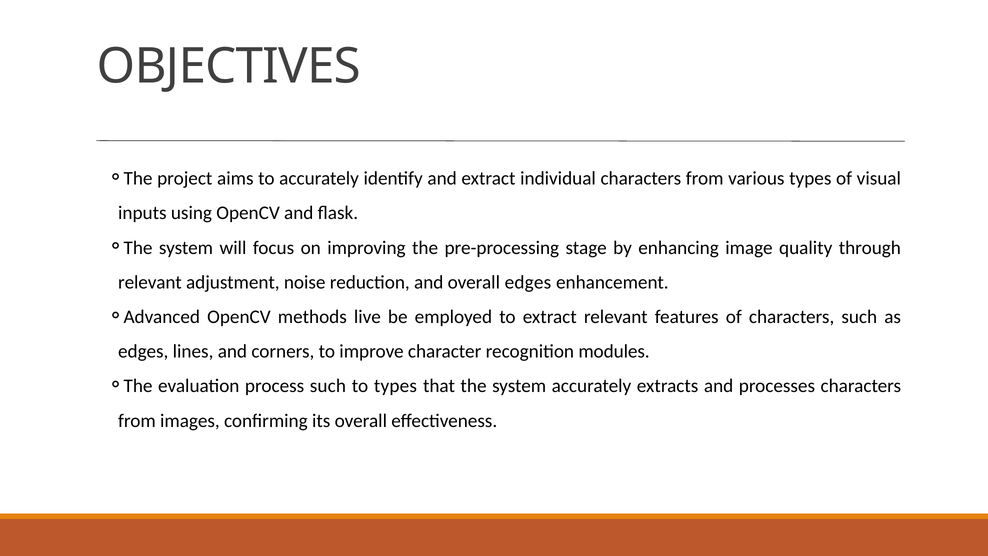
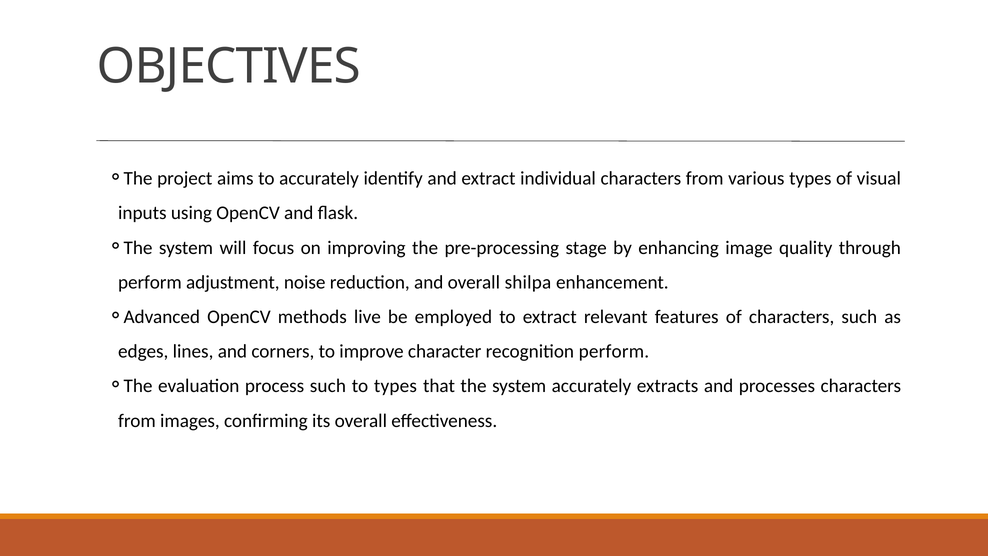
relevant: relevant -> perform (150, 282)
overall edges: edges -> shilpa (528, 282)
recognition modules: modules -> perform (614, 351)
